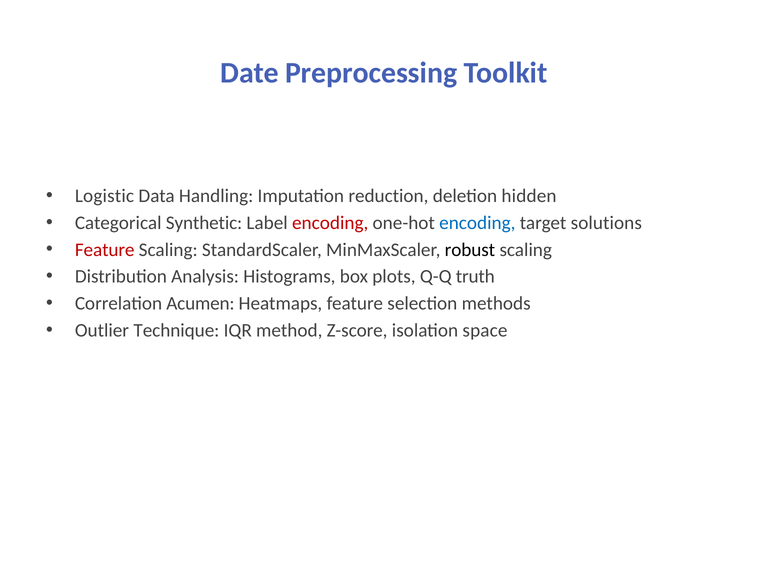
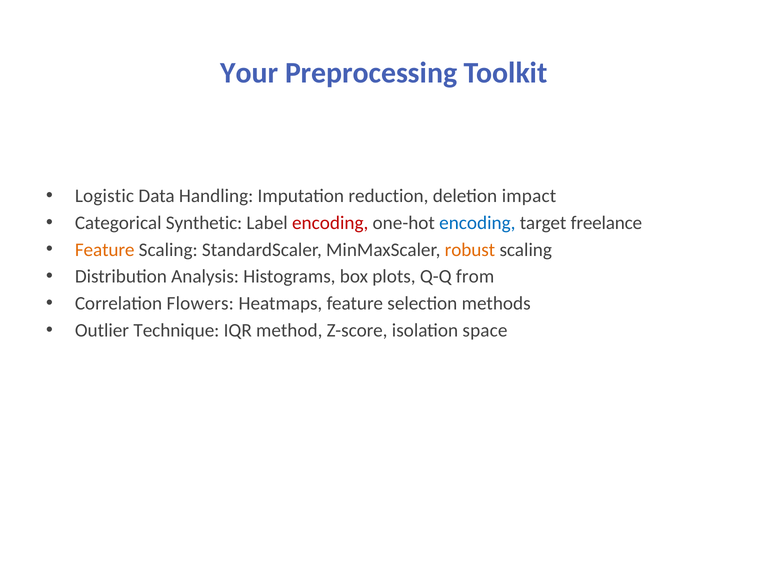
Date: Date -> Your (249, 73)
hidden: hidden -> impact (529, 196)
solutions: solutions -> freelance (606, 223)
Feature colour: red -> orange (105, 250)
robust colour: black -> orange (470, 250)
truth: truth -> from (475, 277)
Acumen: Acumen -> Flowers (200, 303)
